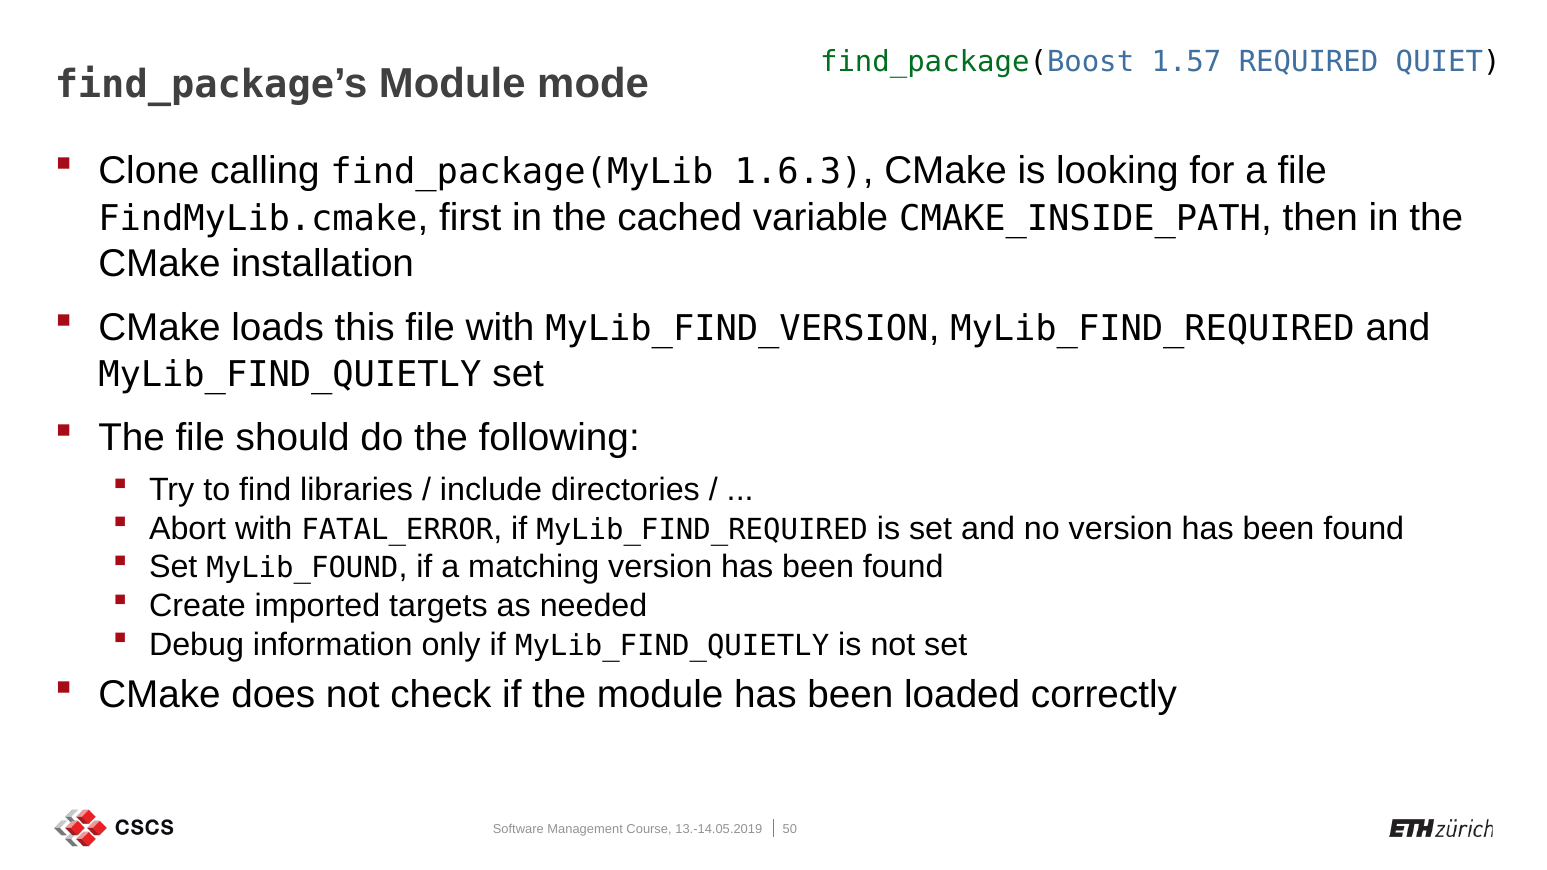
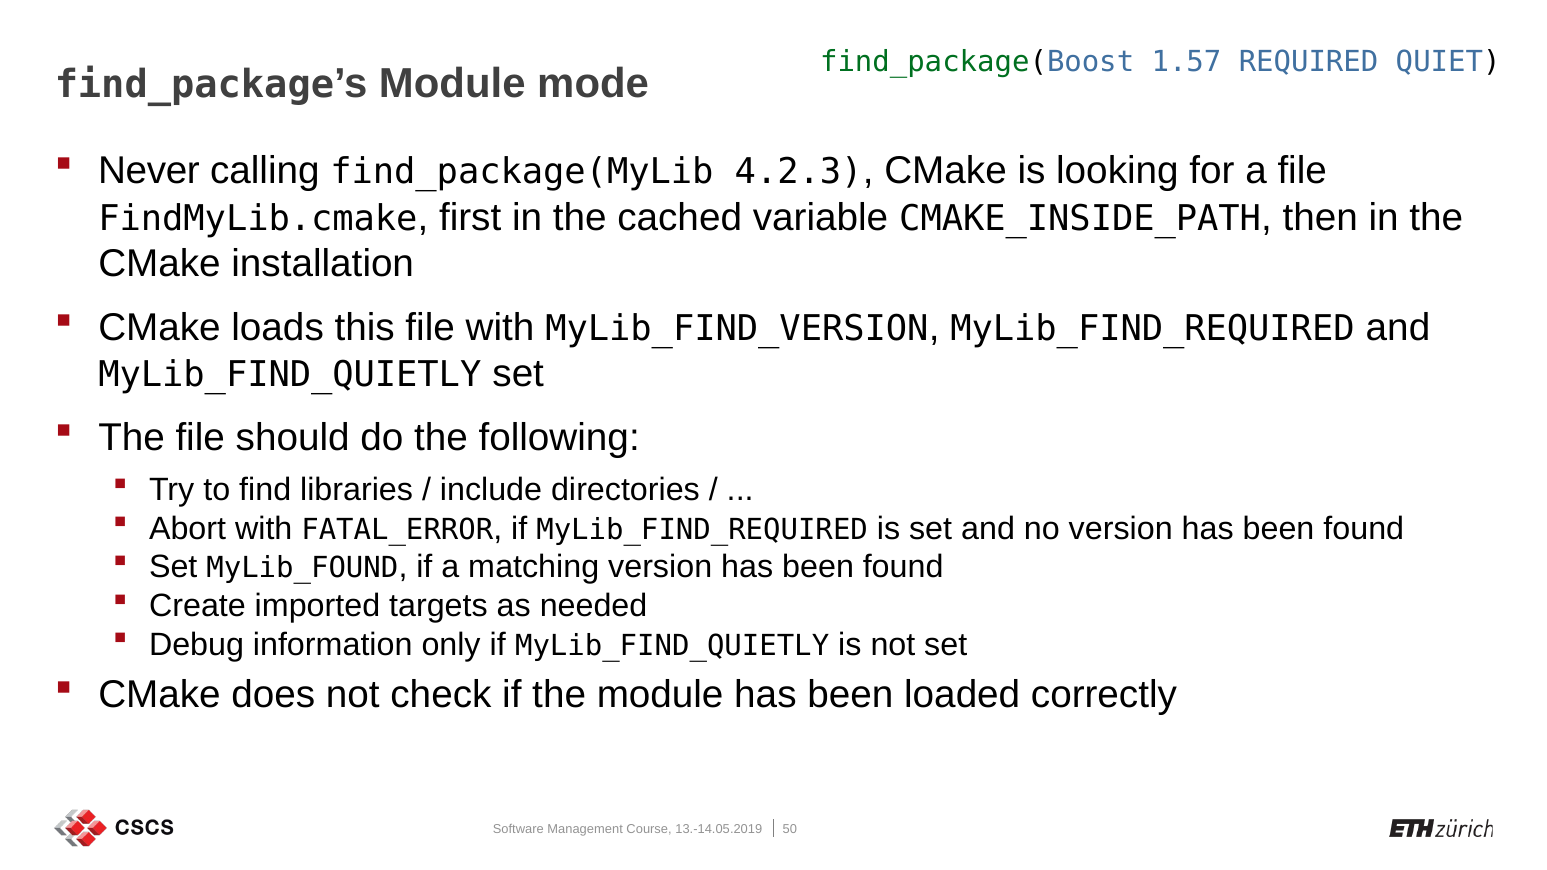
Clone: Clone -> Never (149, 171)
1.6.3: 1.6.3 -> 4.2.3 (799, 172)
